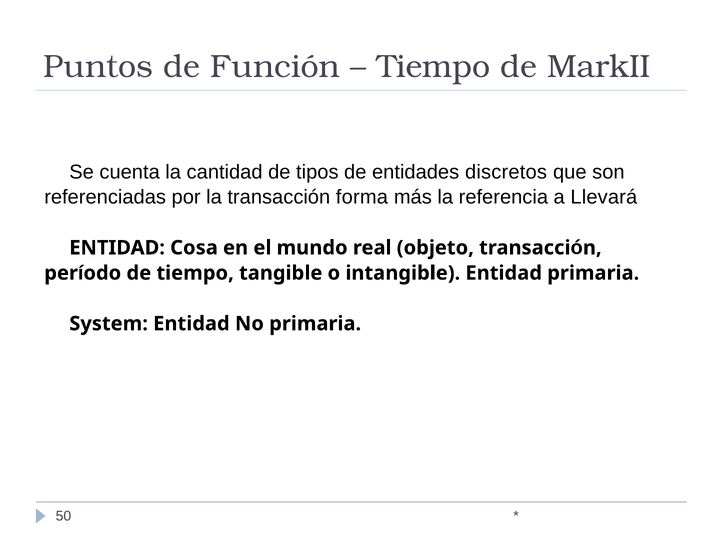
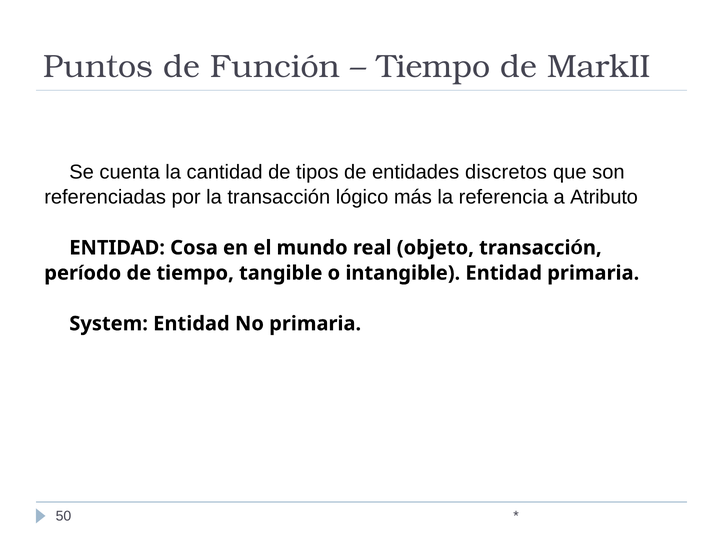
forma: forma -> lógico (362, 197)
Llevará: Llevará -> Atributo (604, 197)
